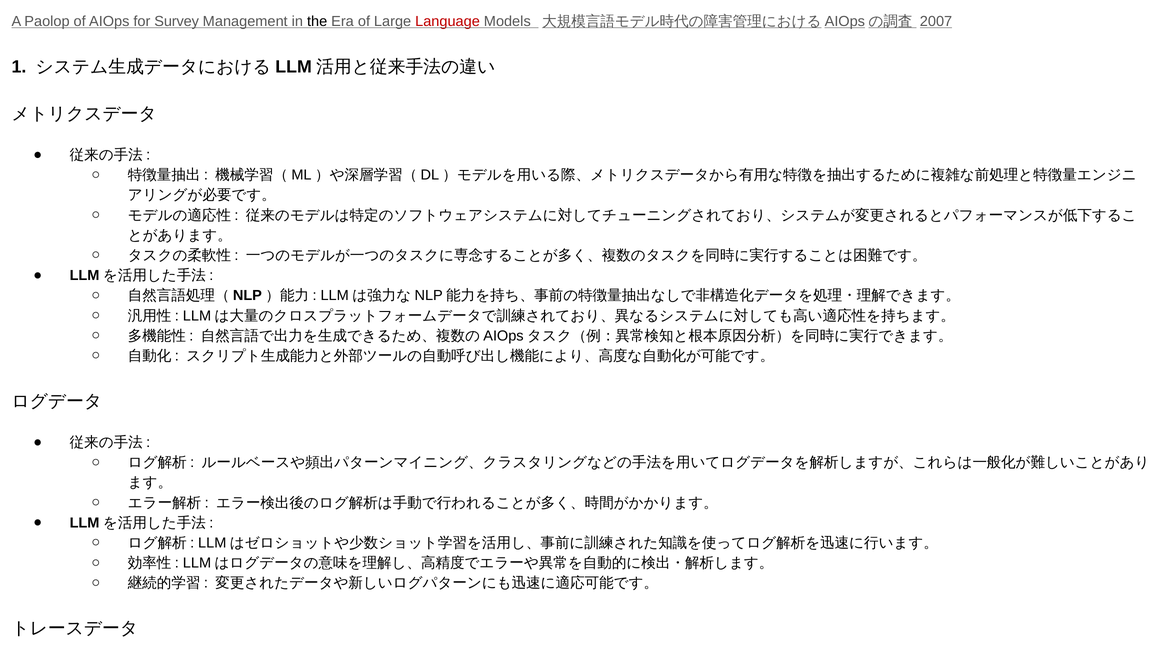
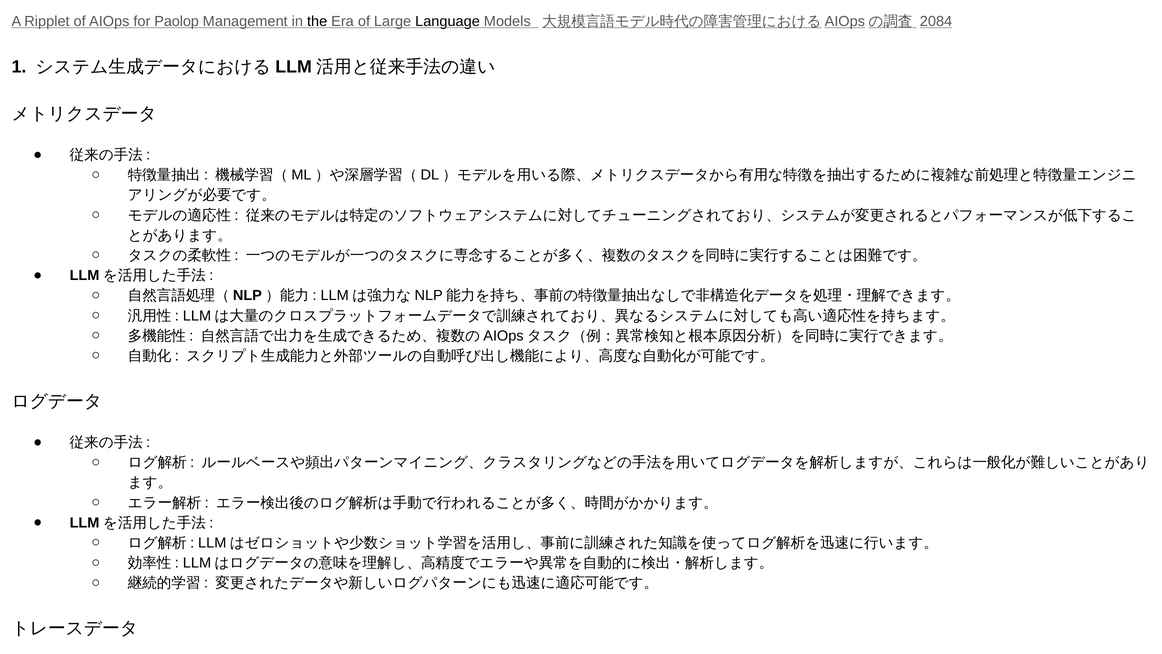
Paolop: Paolop -> Ripplet (47, 21)
Survey: Survey -> Paolop (177, 21)
Language colour: red -> black (448, 21)
2007: 2007 -> 2084 (936, 21)
